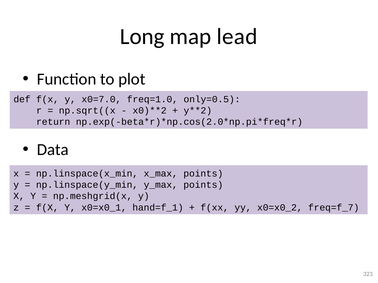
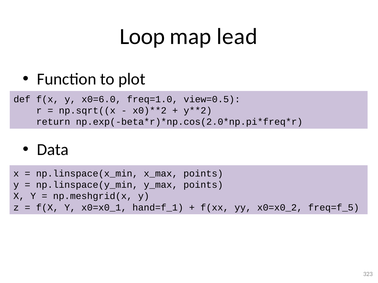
Long: Long -> Loop (142, 37)
x0=7.0: x0=7.0 -> x0=6.0 (101, 99)
only=0.5: only=0.5 -> view=0.5 (212, 99)
freq=f_7: freq=f_7 -> freq=f_5 (334, 208)
